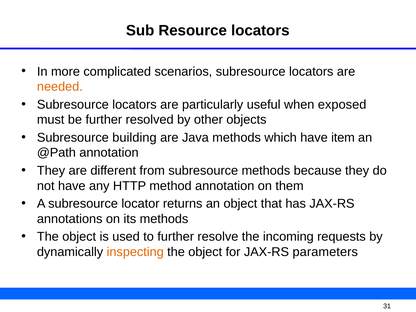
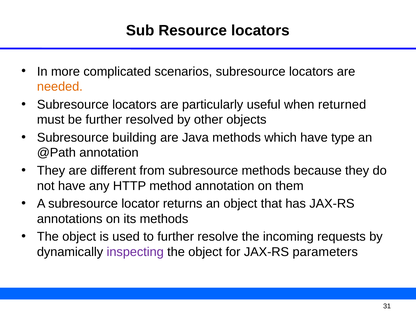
exposed: exposed -> returned (342, 105)
item: item -> type (343, 138)
inspecting colour: orange -> purple (135, 252)
